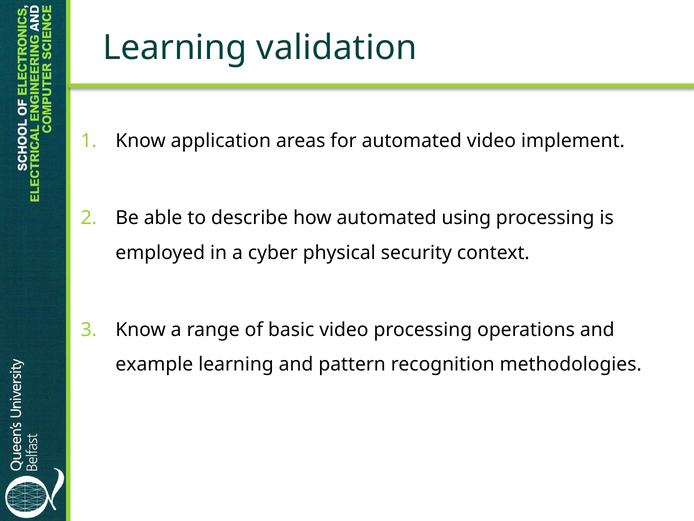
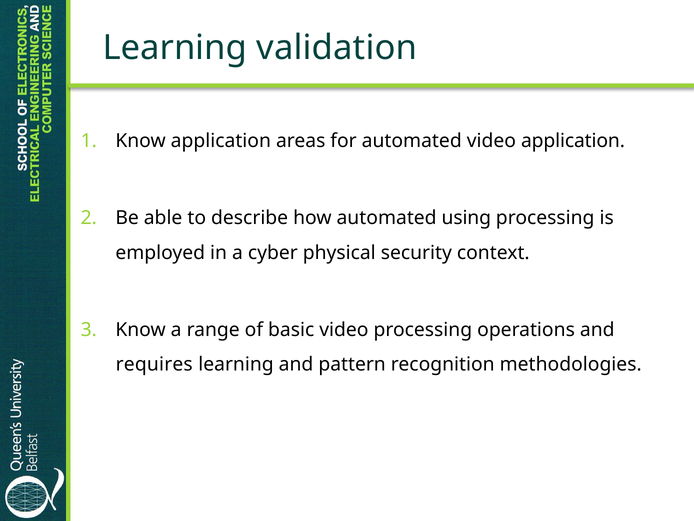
video implement: implement -> application (573, 141)
example: example -> requires (154, 364)
